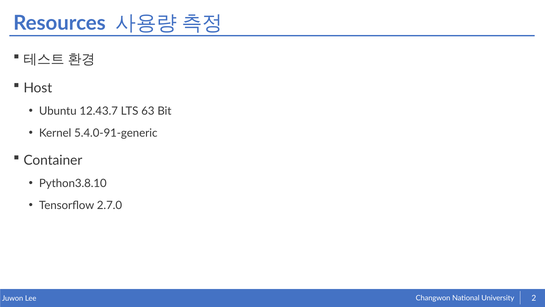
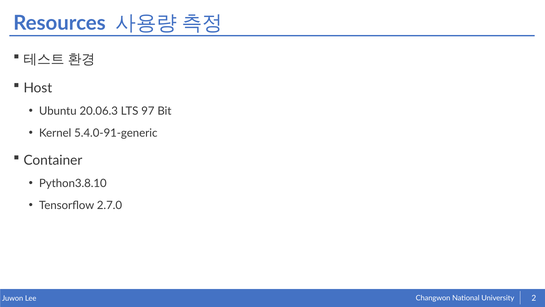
12.43.7: 12.43.7 -> 20.06.3 (99, 111)
63: 63 -> 97 (148, 111)
